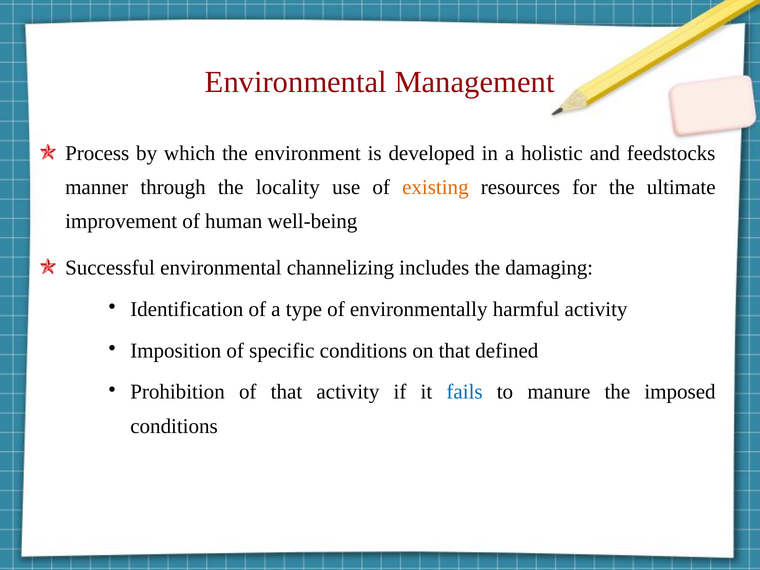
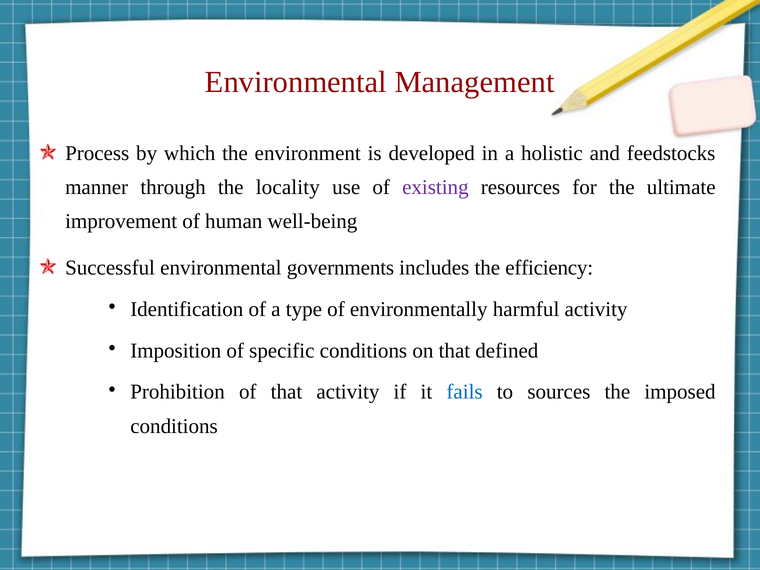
existing colour: orange -> purple (435, 187)
channelizing: channelizing -> governments (340, 268)
damaging: damaging -> efficiency (549, 268)
manure: manure -> sources (559, 392)
